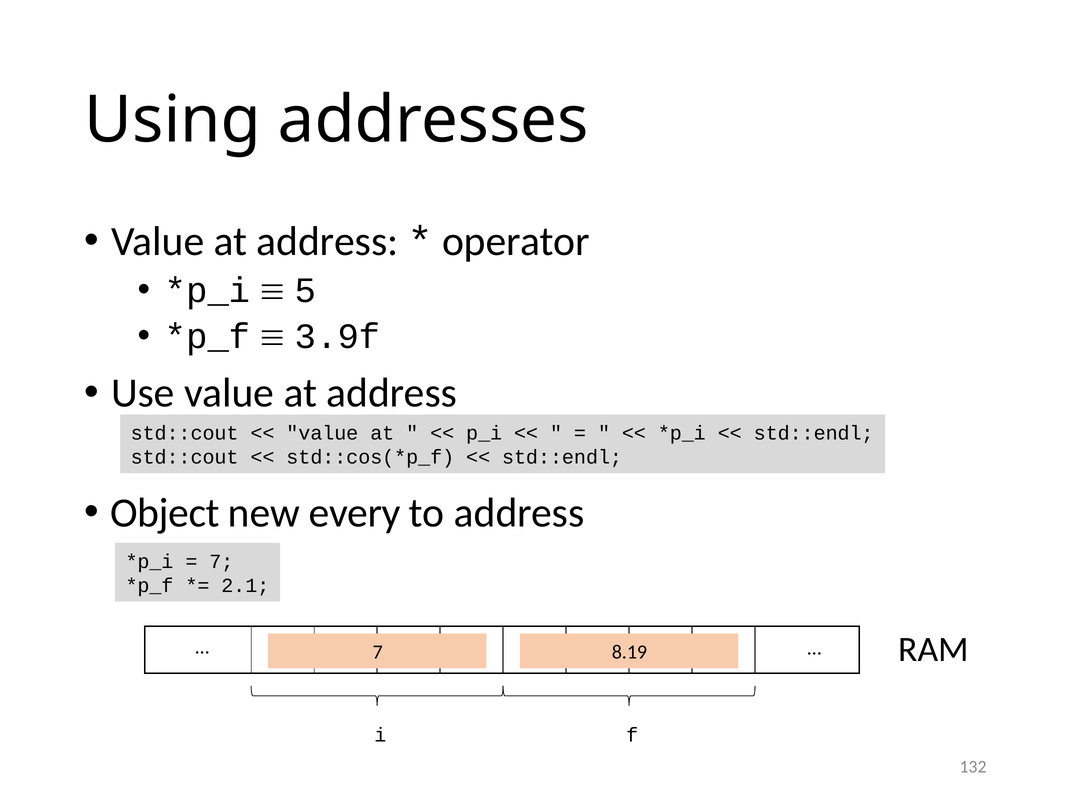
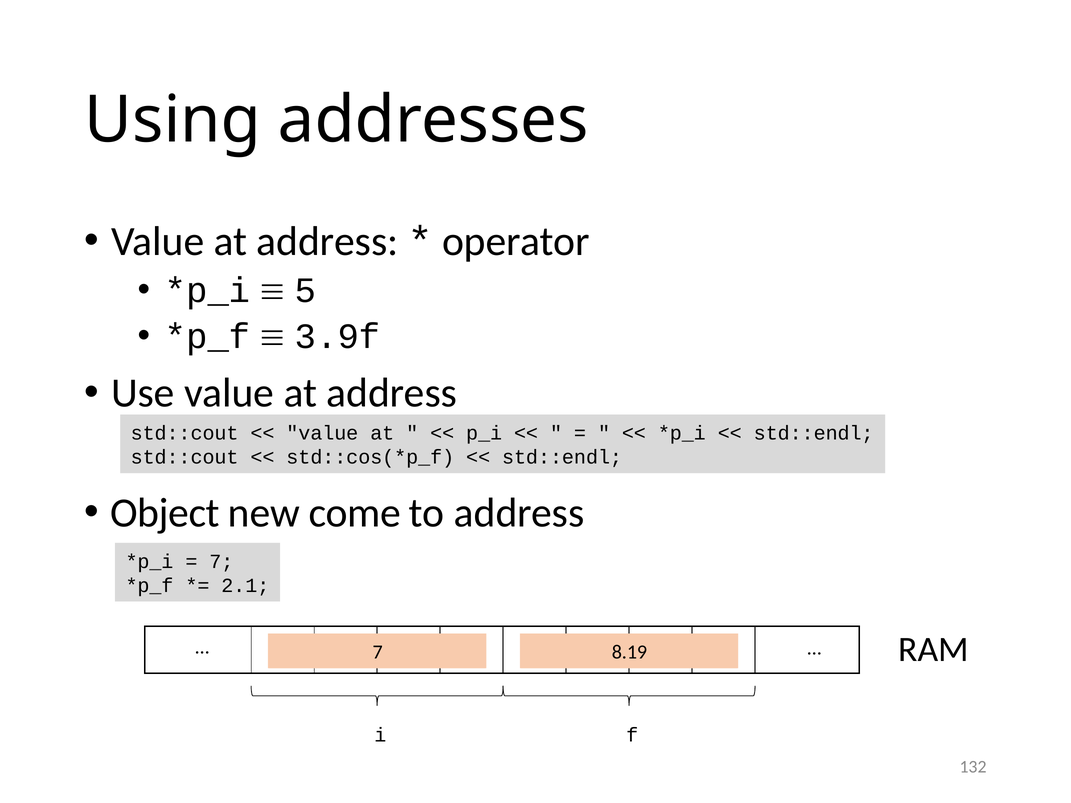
every: every -> come (355, 513)
